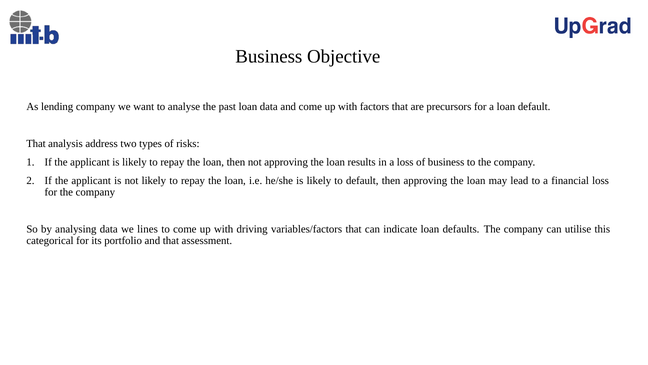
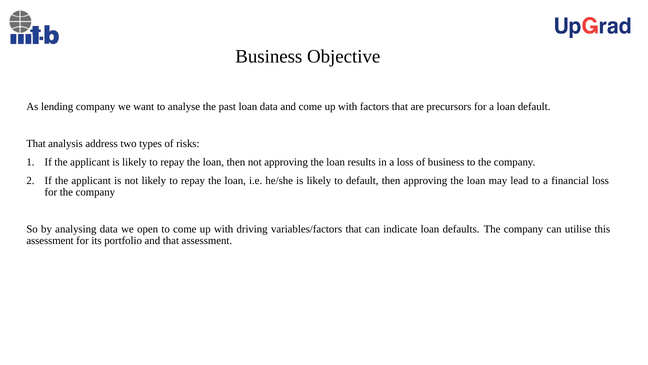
lines: lines -> open (148, 229)
categorical: categorical -> assessment (50, 240)
